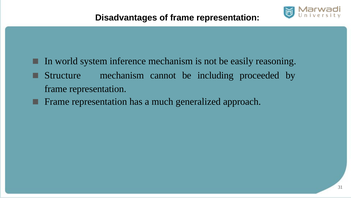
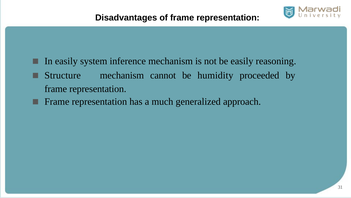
In world: world -> easily (66, 61)
including: including -> humidity (215, 75)
